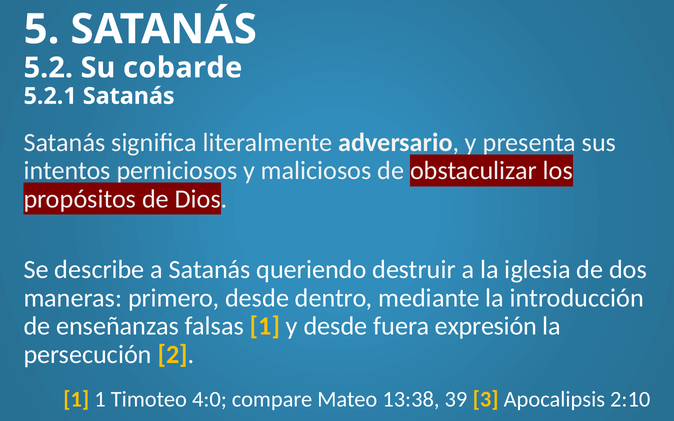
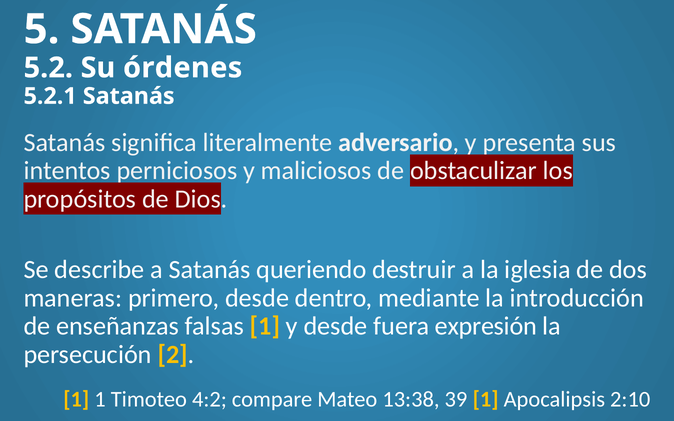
cobarde: cobarde -> órdenes (183, 68)
4:0: 4:0 -> 4:2 (209, 400)
39 3: 3 -> 1 (486, 400)
